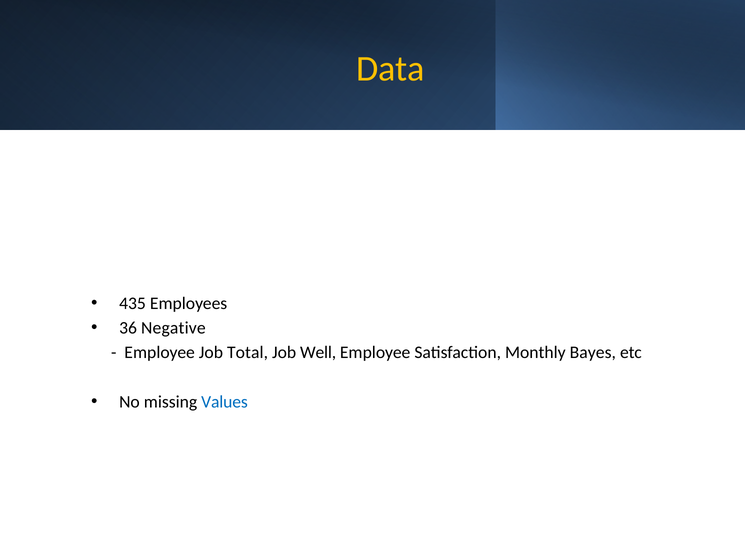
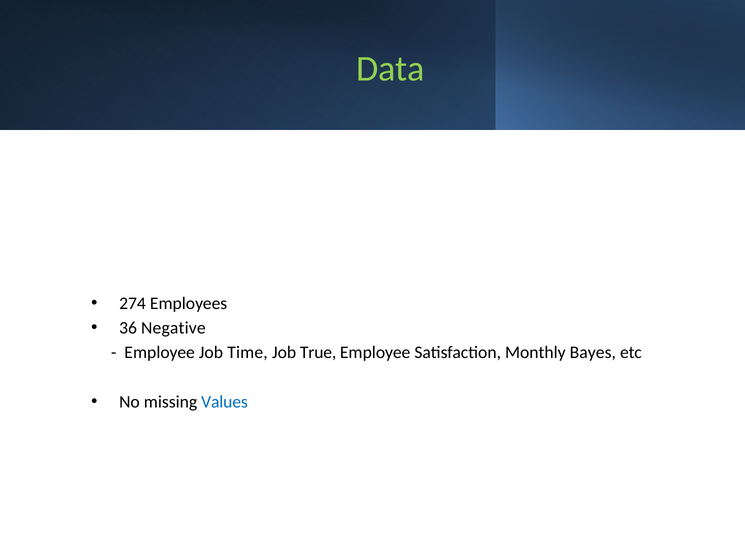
Data colour: yellow -> light green (390, 69)
435: 435 -> 274 (133, 303)
Total: Total -> Time (247, 352)
Well: Well -> True (318, 352)
